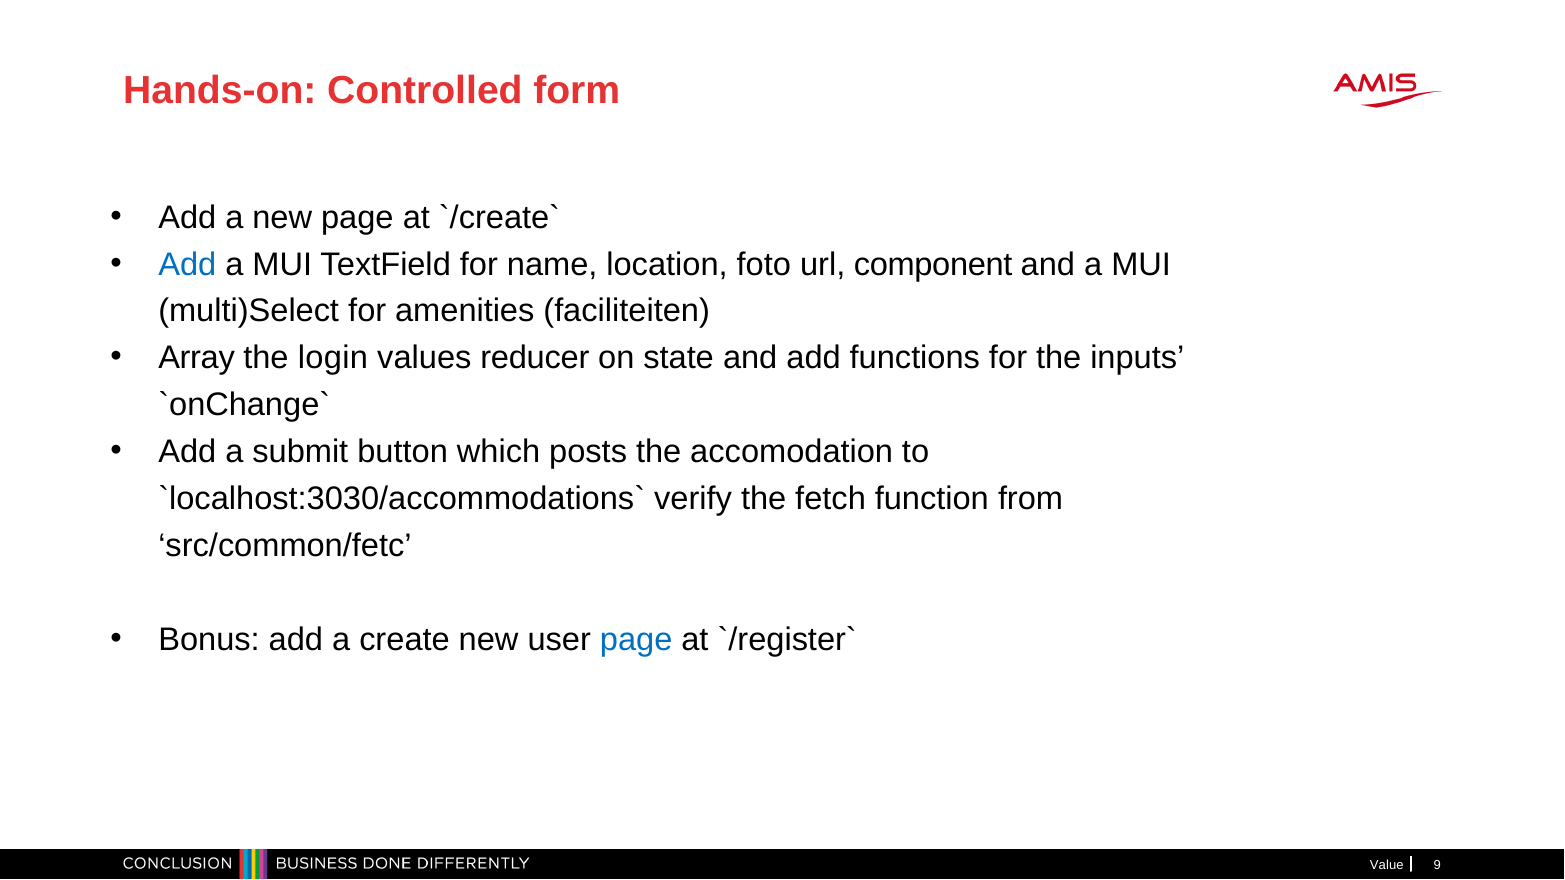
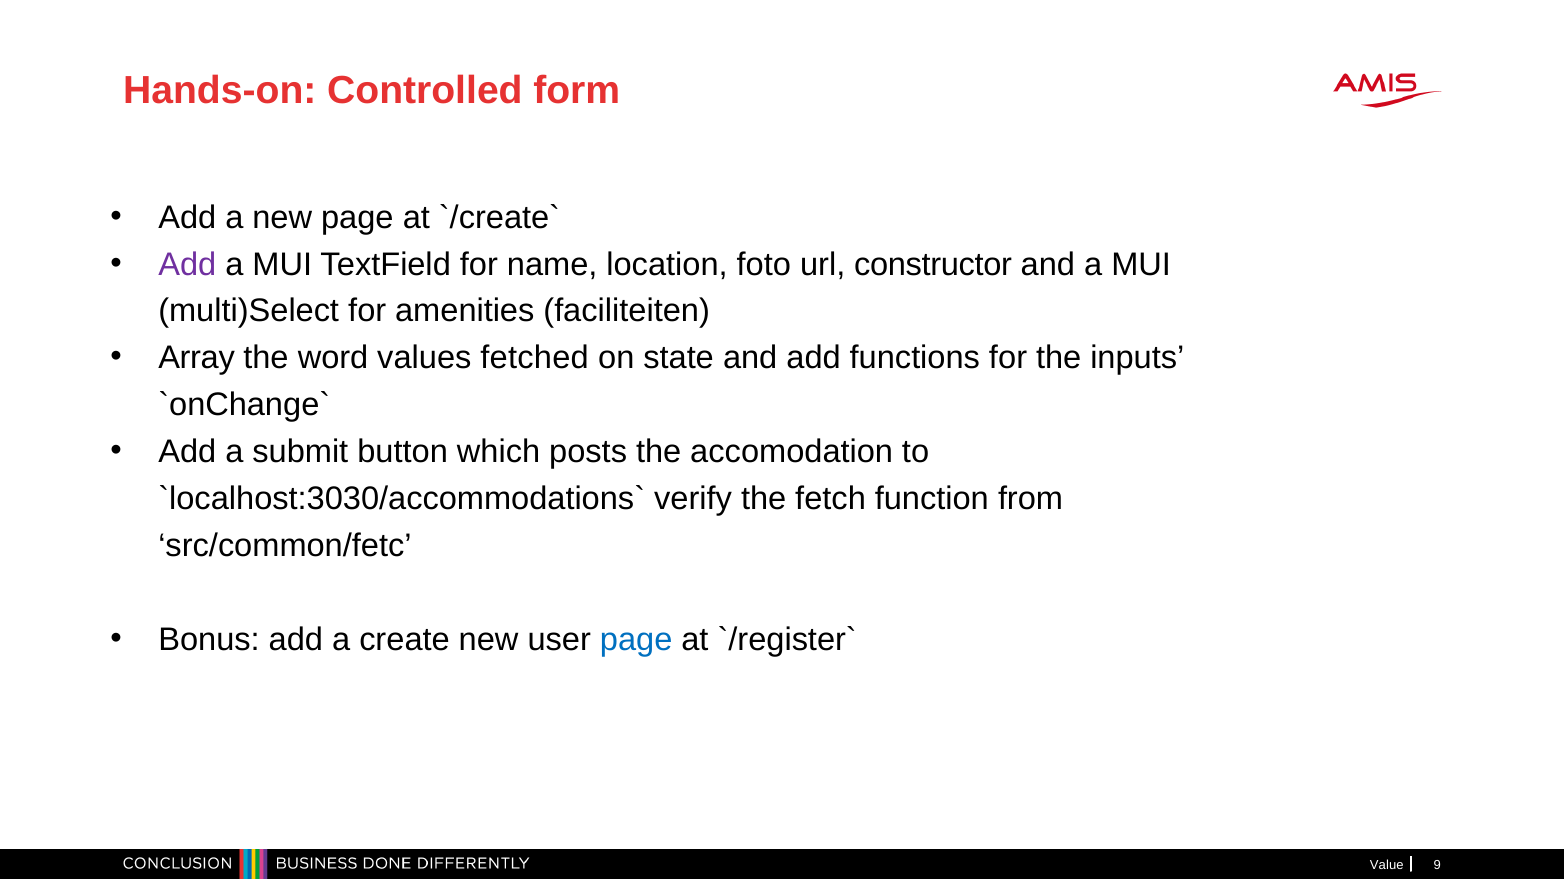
Add colour: blue -> purple (187, 264)
component: component -> constructor (933, 264)
login: login -> word (333, 358)
reducer: reducer -> fetched (535, 358)
